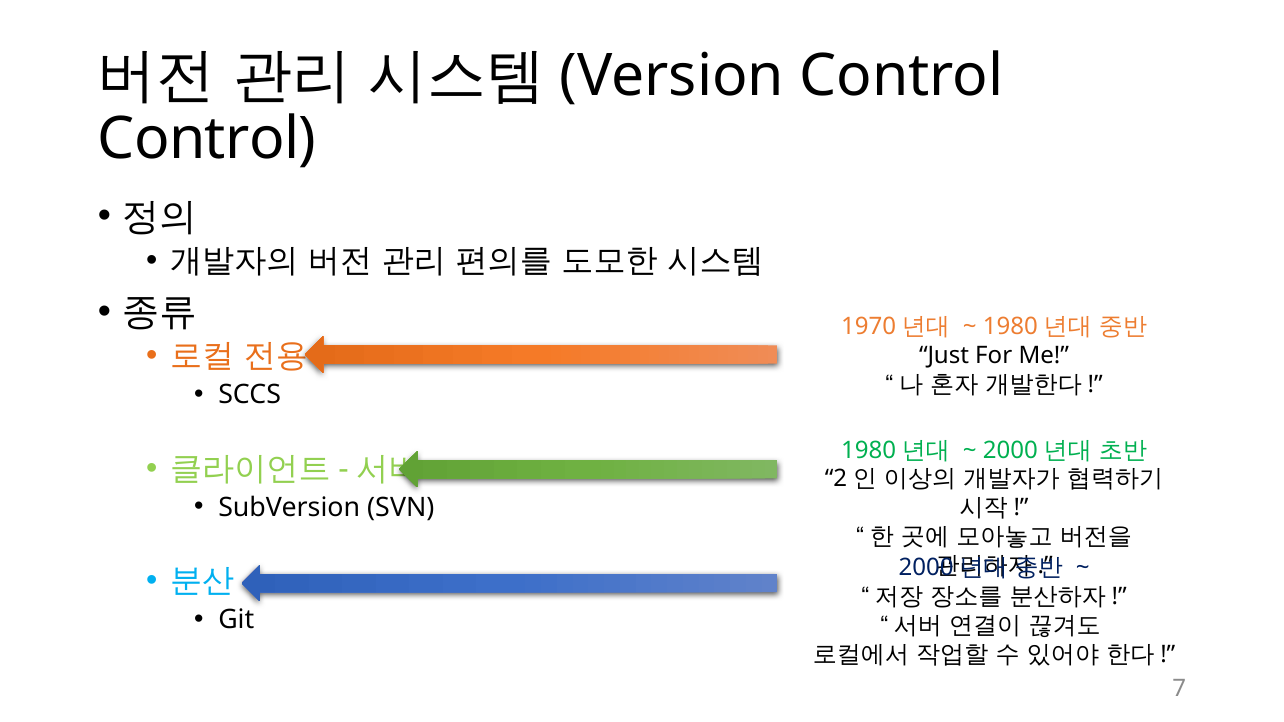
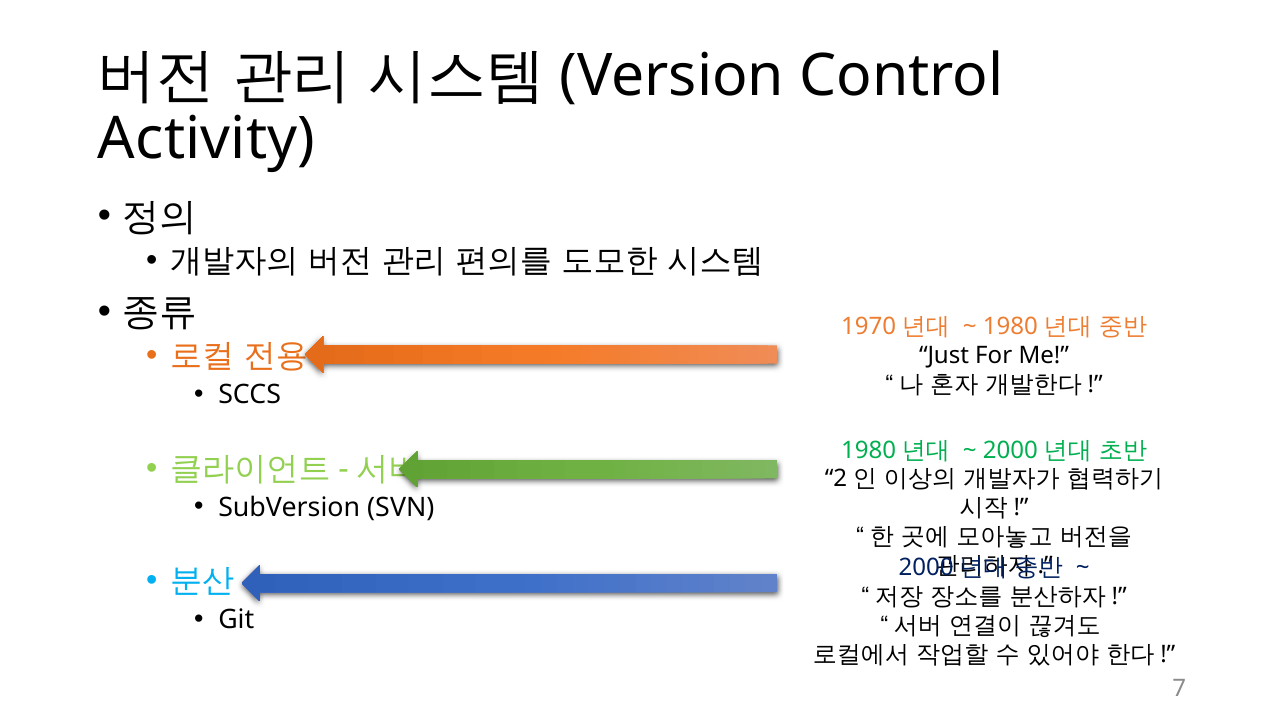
Control: Control -> Activity (207, 140)
